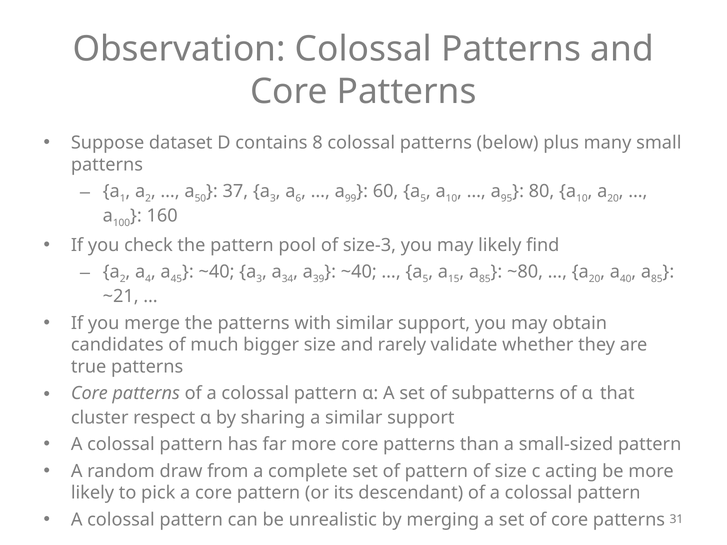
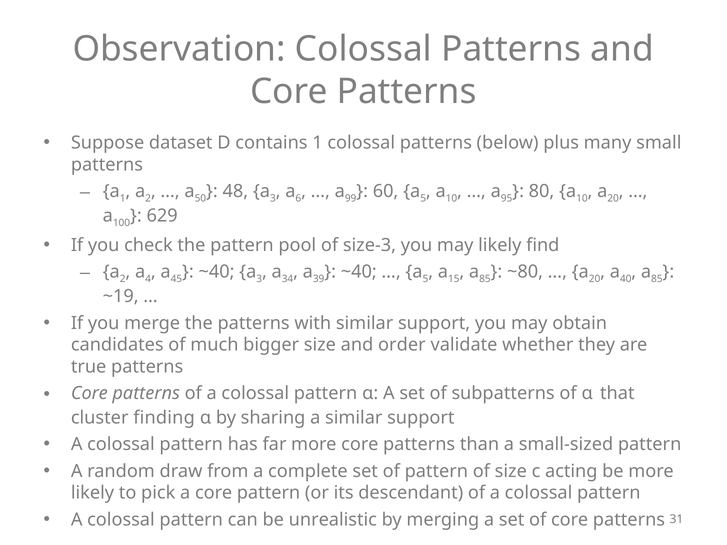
contains 8: 8 -> 1 (317, 143)
37: 37 -> 48 (235, 191)
160: 160 -> 629 (162, 216)
~21: ~21 -> ~19 (121, 297)
rarely: rarely -> order (402, 345)
respect: respect -> finding (164, 418)
